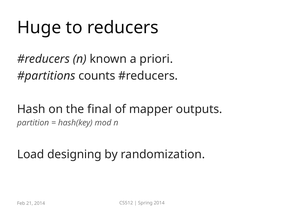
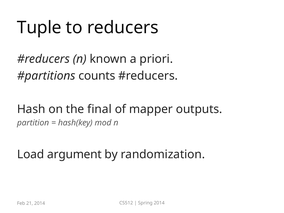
Huge: Huge -> Tuple (39, 27)
designing: designing -> argument (74, 154)
